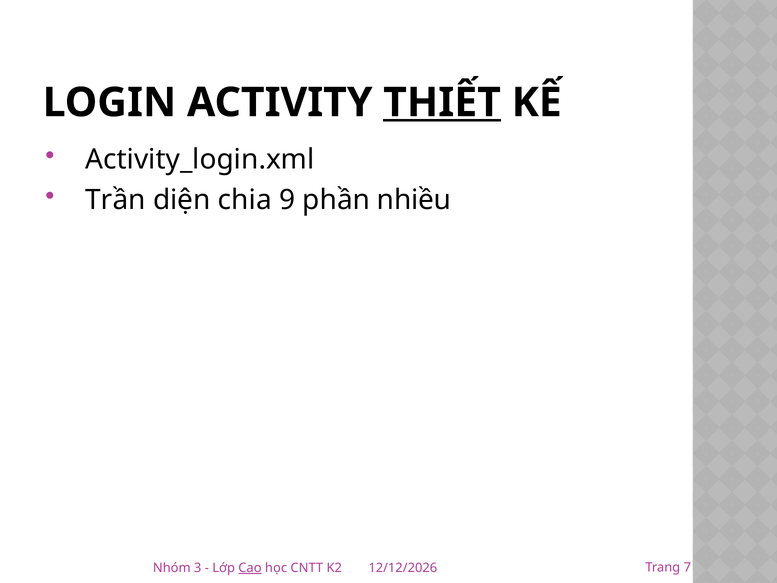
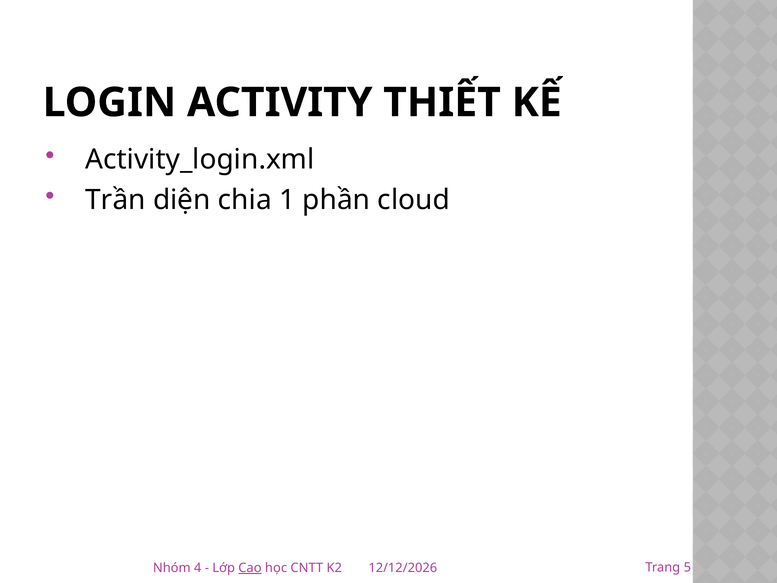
THIẾT underline: present -> none (442, 103)
9: 9 -> 1 (287, 200)
nhiều: nhiều -> cloud (414, 200)
3: 3 -> 4 (198, 568)
7: 7 -> 5 (687, 567)
